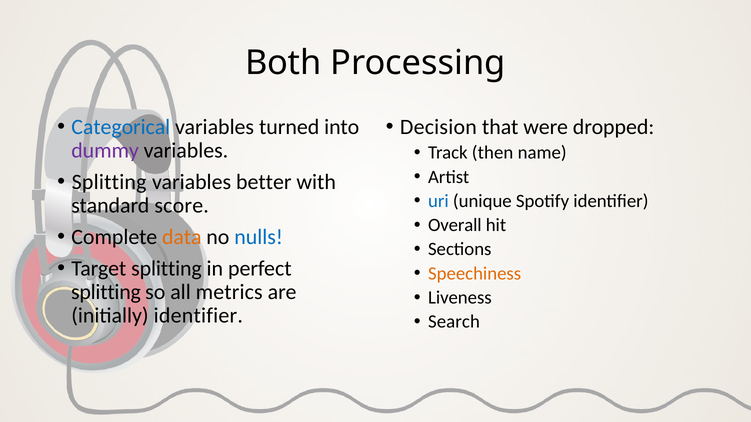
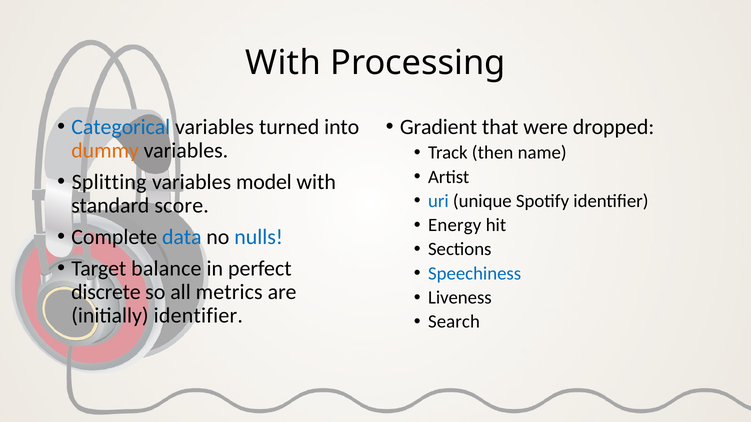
Both: Both -> With (283, 63)
Decision: Decision -> Gradient (439, 127)
dummy colour: purple -> orange (105, 151)
better: better -> model (264, 182)
Overall: Overall -> Energy (455, 225)
data colour: orange -> blue (182, 237)
Target splitting: splitting -> balance (166, 269)
Speechiness colour: orange -> blue (475, 274)
splitting: splitting -> discrete (106, 292)
